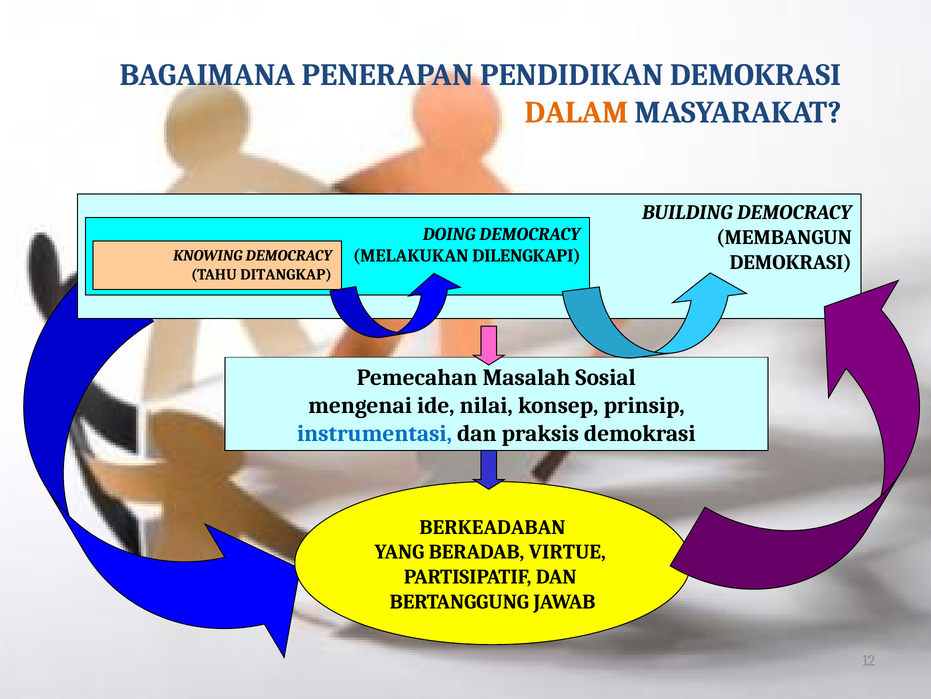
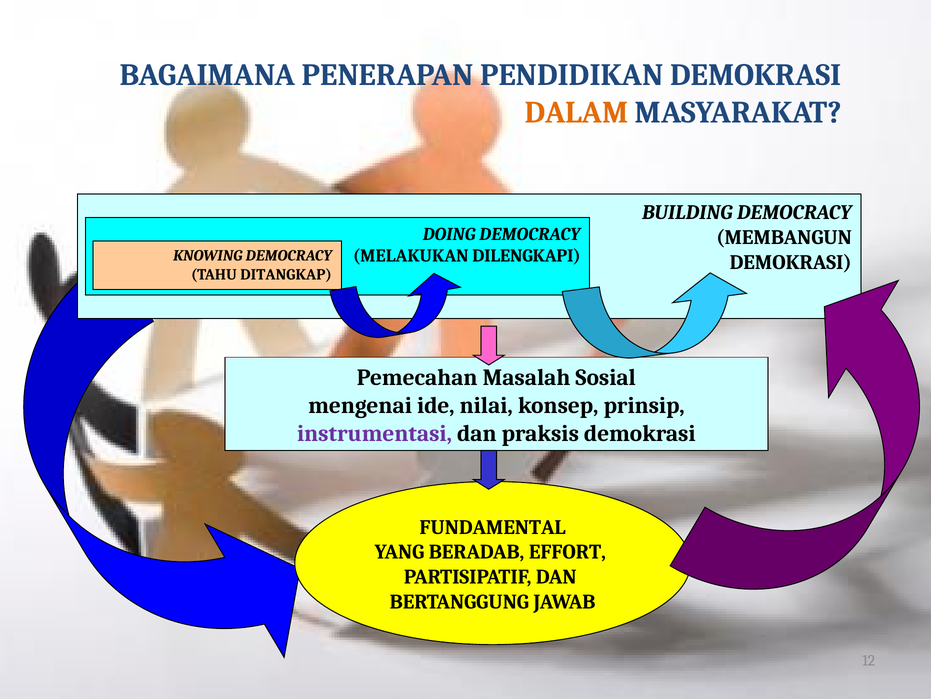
instrumentasi colour: blue -> purple (375, 433)
BERKEADABAN: BERKEADABAN -> FUNDAMENTAL (493, 527)
VIRTUE: VIRTUE -> EFFORT (567, 551)
